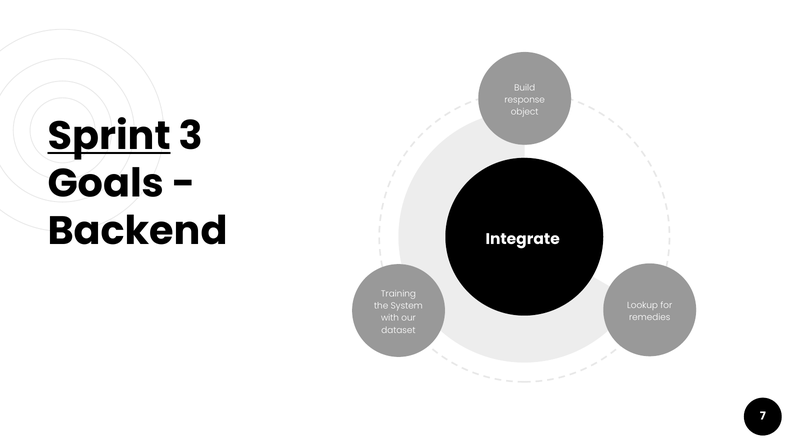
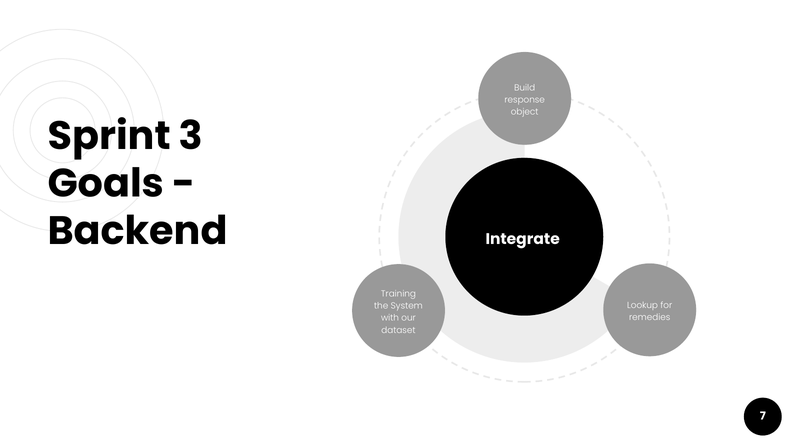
Sprint underline: present -> none (109, 136)
